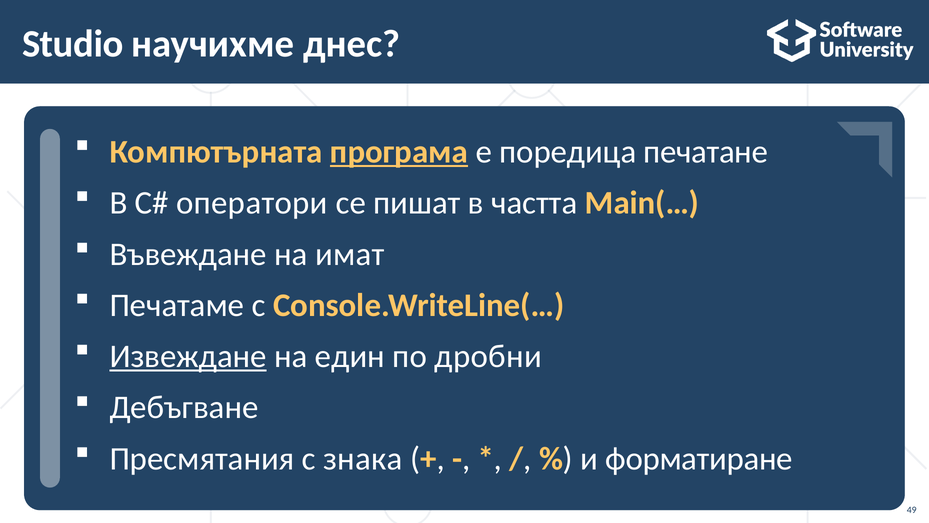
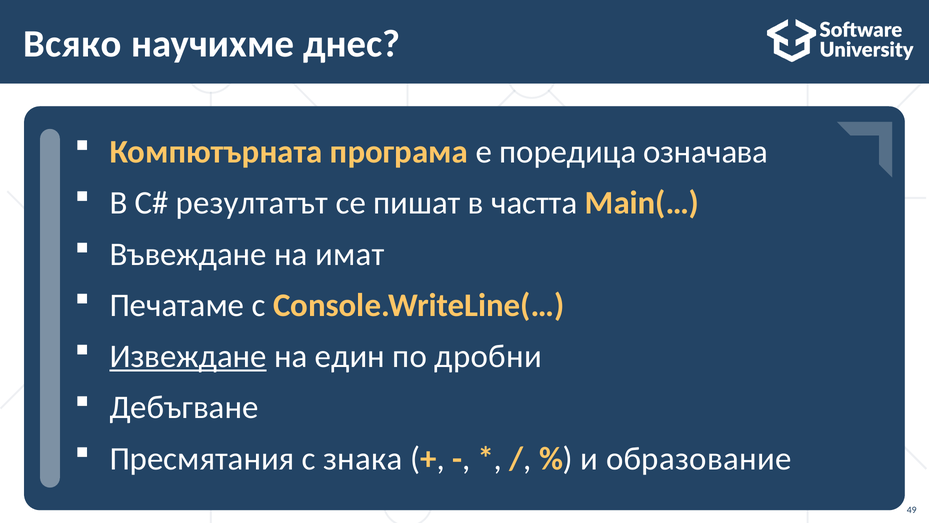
Studio: Studio -> Всяко (72, 44)
програма underline: present -> none (399, 152)
печатане: печатане -> означава (706, 152)
оператори: оператори -> резултатът (252, 203)
форматиране: форматиране -> образование (699, 458)
